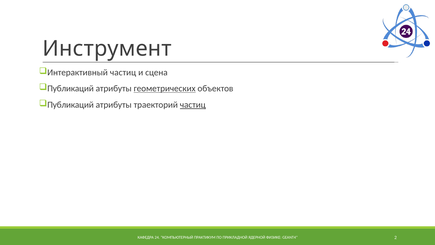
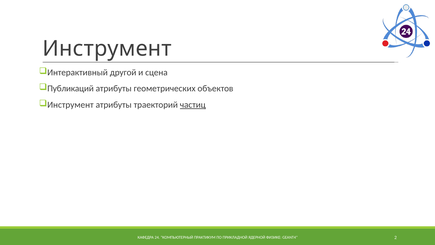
Интерактивный частиц: частиц -> другой (123, 72)
геометрических underline: present -> none (165, 88)
Публикаций: Публикаций -> Инструмент (70, 105)
